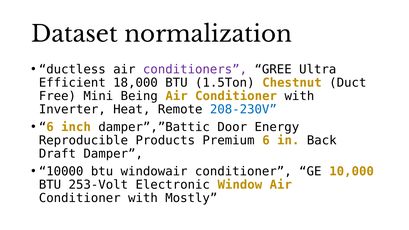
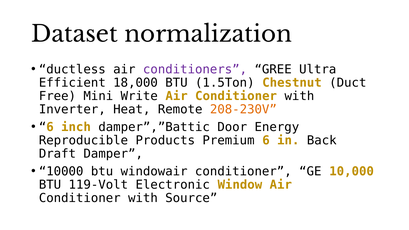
Being: Being -> Write (139, 96)
208-230V colour: blue -> orange (243, 109)
253-Volt: 253-Volt -> 119-Volt (98, 185)
Mostly: Mostly -> Source (191, 198)
